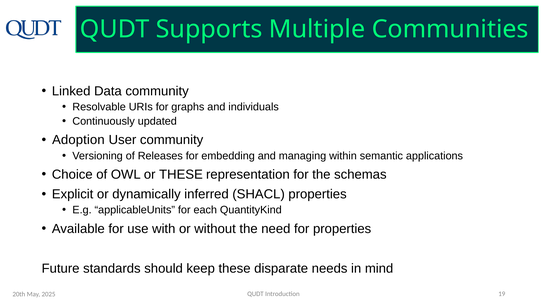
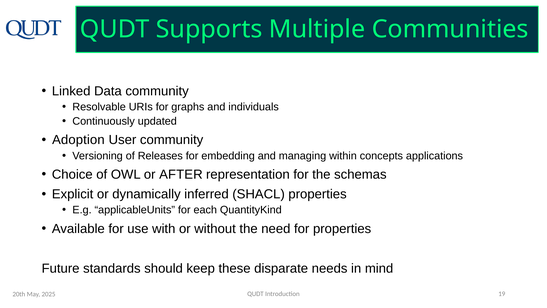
semantic: semantic -> concepts (381, 156)
or THESE: THESE -> AFTER (181, 174)
